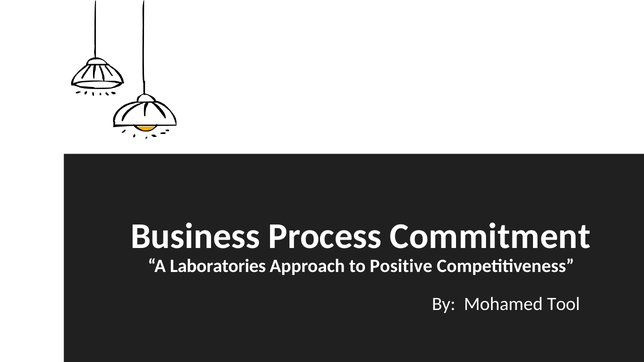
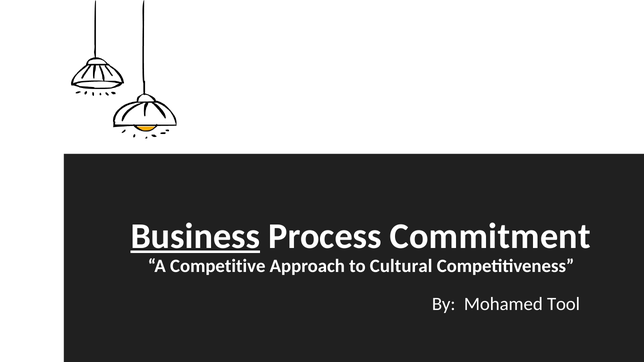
Business underline: none -> present (195, 236)
Laboratories: Laboratories -> Competitive (218, 266)
Positive: Positive -> Cultural (401, 266)
